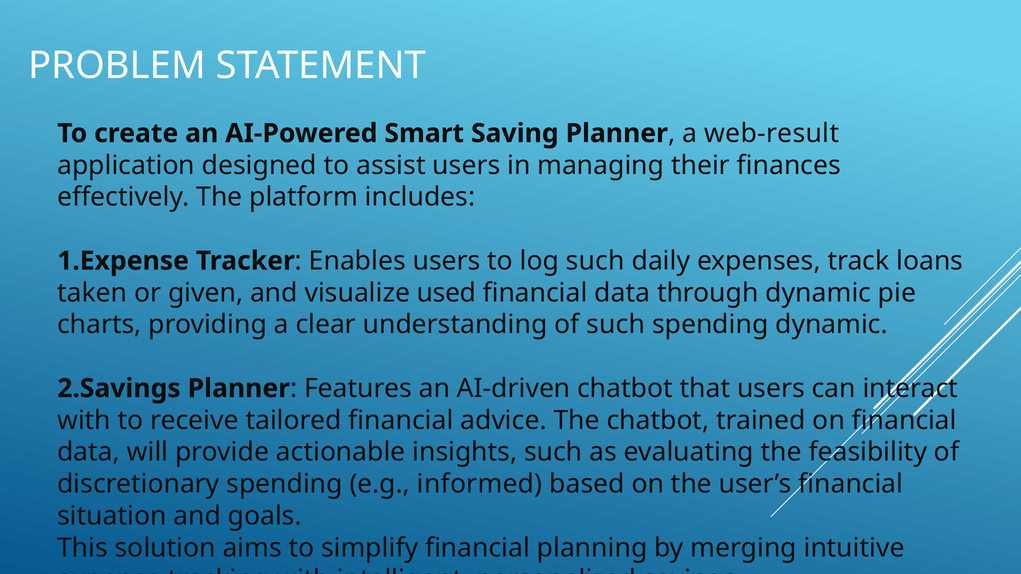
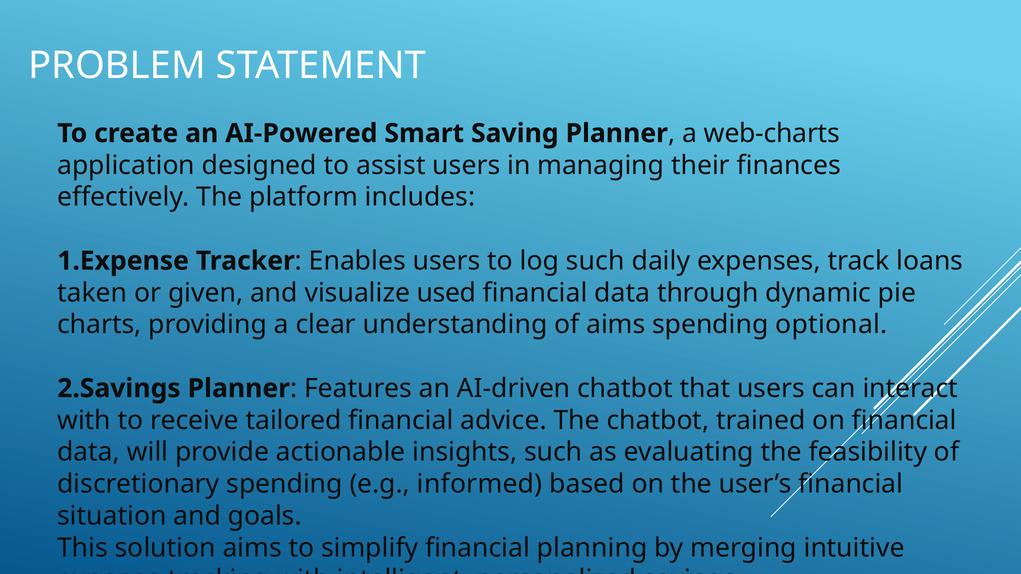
web-result: web-result -> web-charts (772, 133)
of such: such -> aims (616, 325)
spending dynamic: dynamic -> optional (831, 325)
